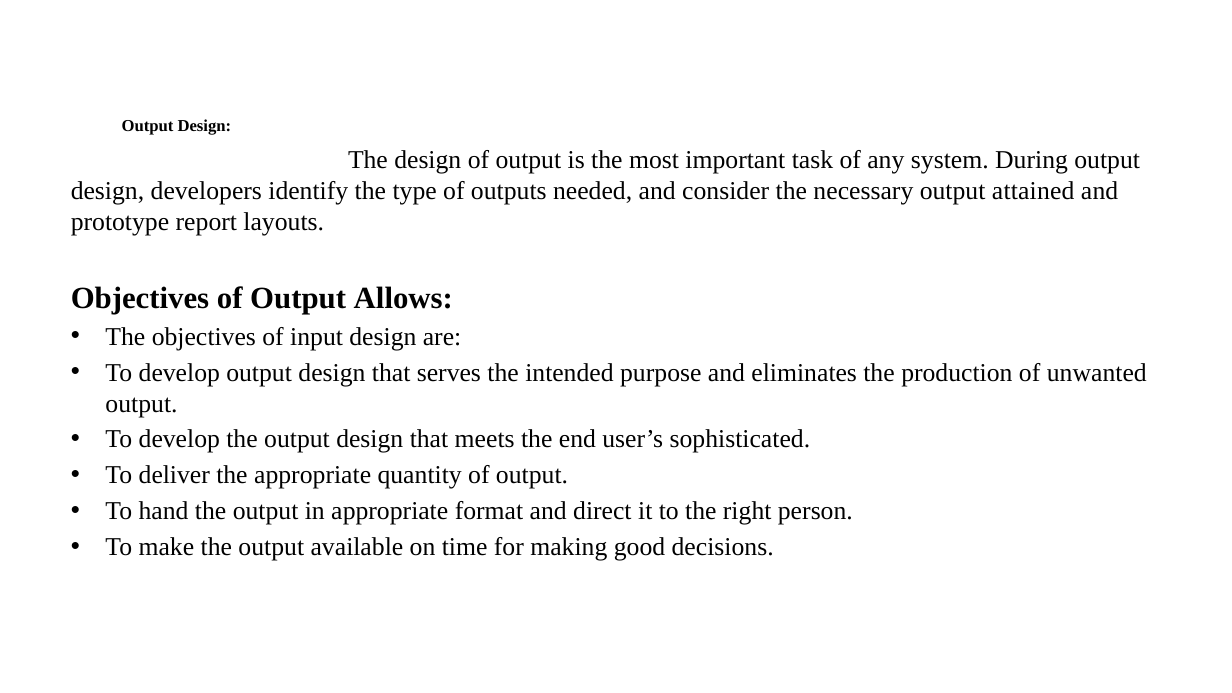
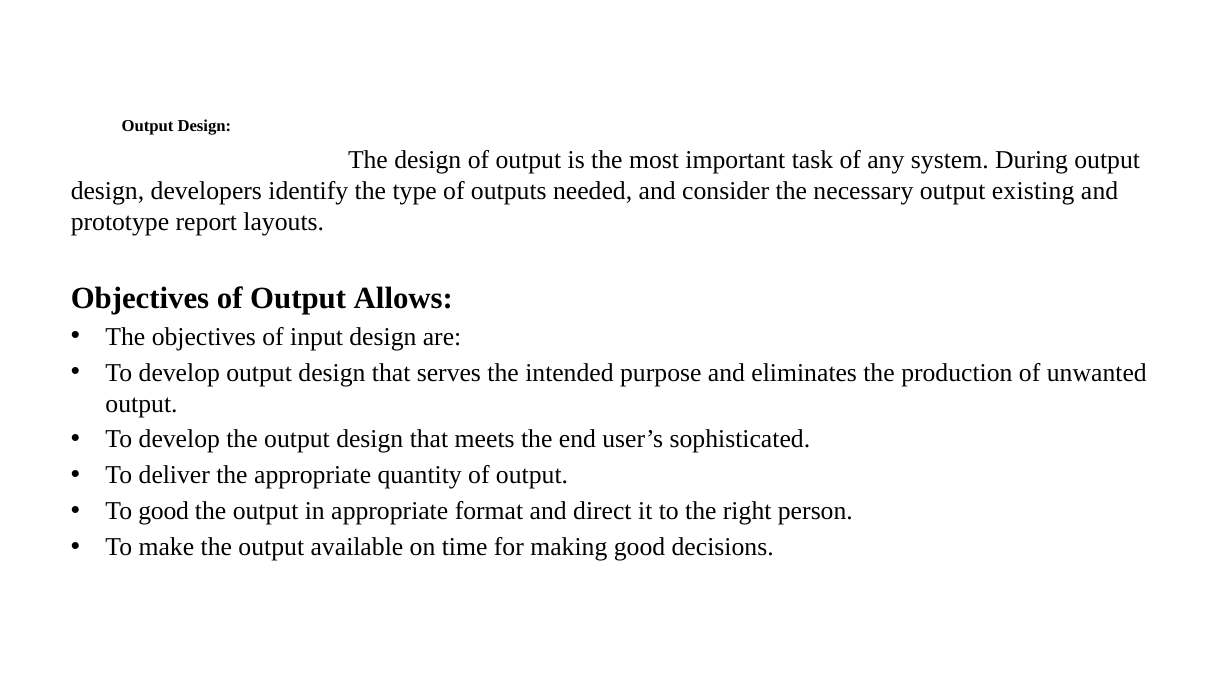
attained: attained -> existing (1033, 191)
To hand: hand -> good (164, 511)
